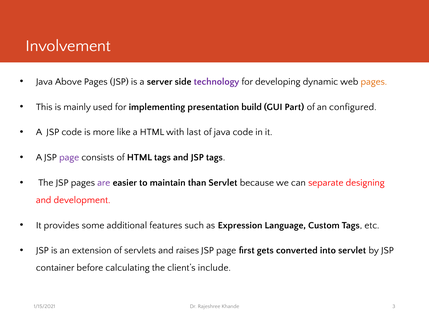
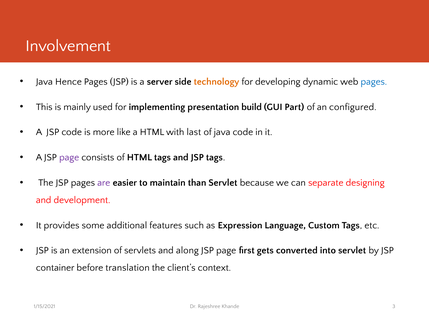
Above: Above -> Hence (68, 82)
technology colour: purple -> orange (217, 82)
pages colour: orange -> blue (374, 82)
raises: raises -> along (187, 251)
calculating: calculating -> translation (128, 268)
include: include -> context (214, 268)
